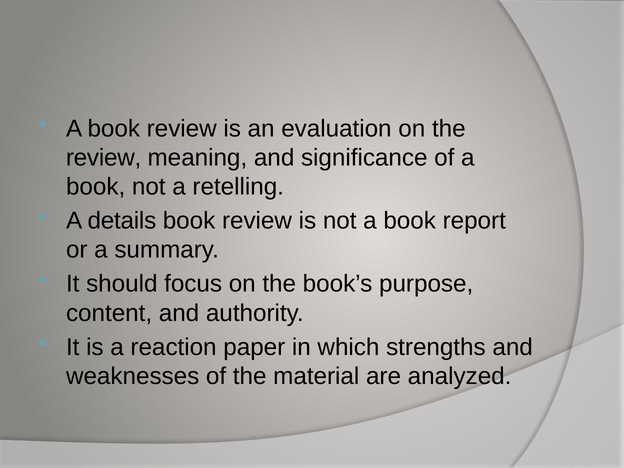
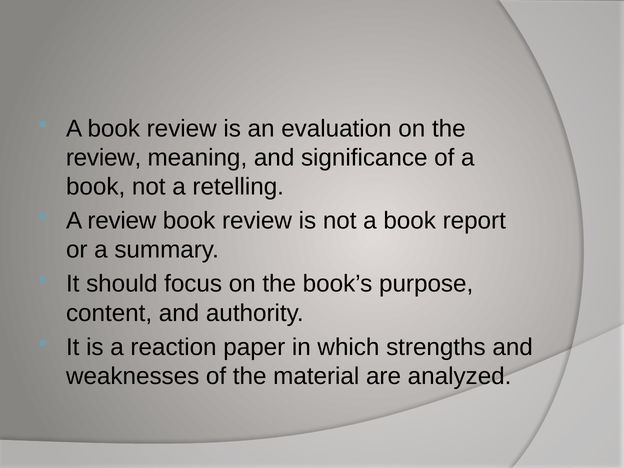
A details: details -> review (122, 221)
